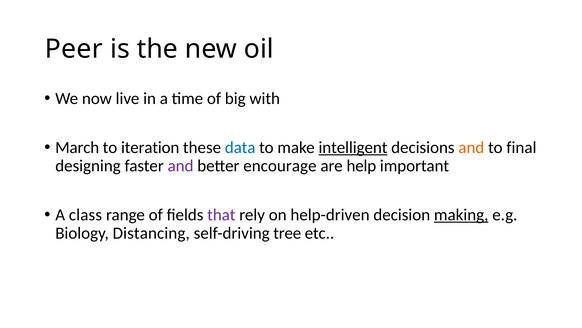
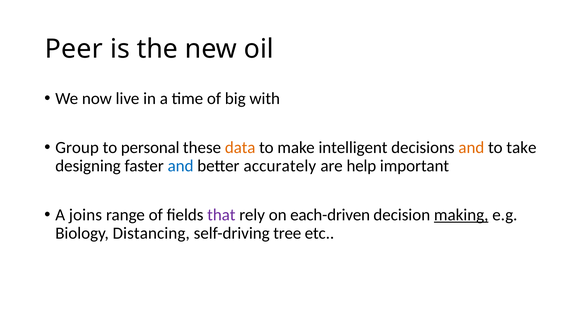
March: March -> Group (77, 147)
iteration: iteration -> personal (150, 147)
data colour: blue -> orange (240, 147)
intelligent underline: present -> none (353, 147)
final: final -> take (521, 147)
and colour: purple -> blue (181, 166)
encourage: encourage -> accurately (280, 166)
class: class -> joins (85, 214)
help-driven: help-driven -> each-driven (330, 214)
